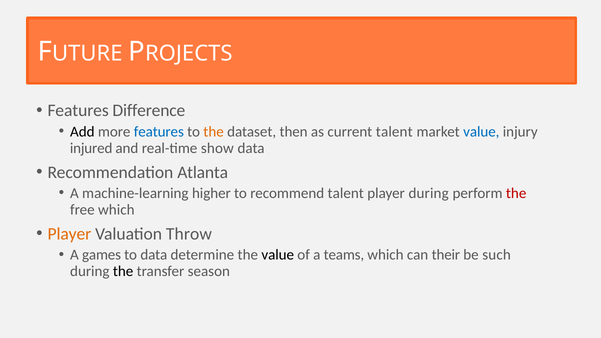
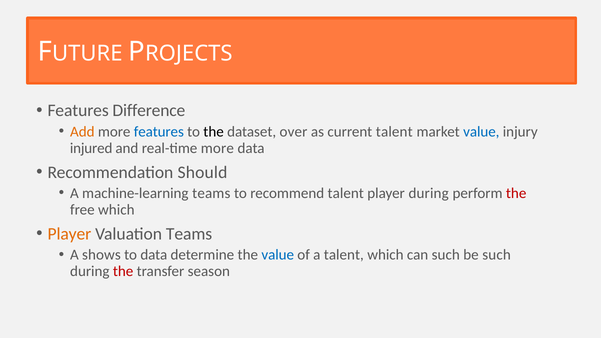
Add colour: black -> orange (82, 132)
the colour: orange -> black (214, 132)
then: then -> over (293, 132)
real-time show: show -> more (217, 148)
Atlanta: Atlanta -> Should (202, 172)
machine-learning higher: higher -> teams (211, 193)
Valuation Throw: Throw -> Teams (189, 234)
games: games -> shows (101, 255)
value colour: black -> blue (278, 255)
a teams: teams -> talent (344, 255)
can their: their -> such (446, 255)
the colour: black -> red (123, 271)
